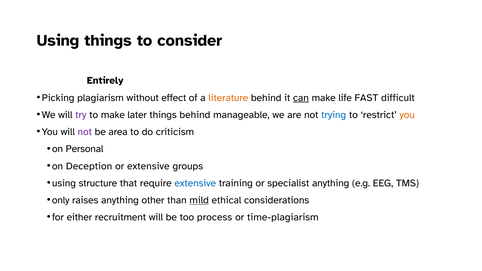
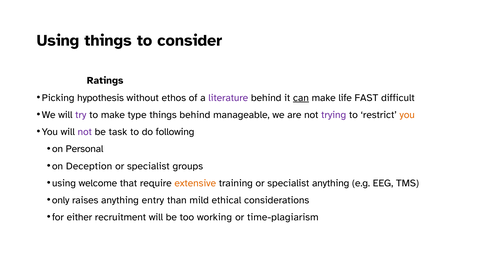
Entirely: Entirely -> Ratings (105, 81)
plagiarism: plagiarism -> hypothesis (101, 98)
effect: effect -> ethos (174, 98)
literature colour: orange -> purple (228, 98)
later: later -> type (137, 115)
trying colour: blue -> purple (334, 115)
area: area -> task (118, 132)
criticism: criticism -> following (175, 132)
extensive: extensive -> specialist (148, 166)
structure: structure -> welcome (98, 183)
extensive colour: blue -> orange (195, 183)
other: other -> entry (153, 200)
mild underline: present -> none (199, 200)
process: process -> working (215, 217)
